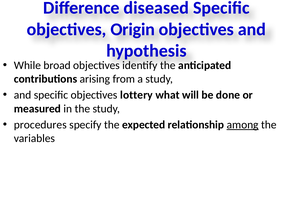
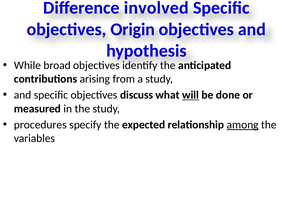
diseased: diseased -> involved (156, 8)
lottery: lottery -> discuss (137, 95)
will underline: none -> present (191, 95)
